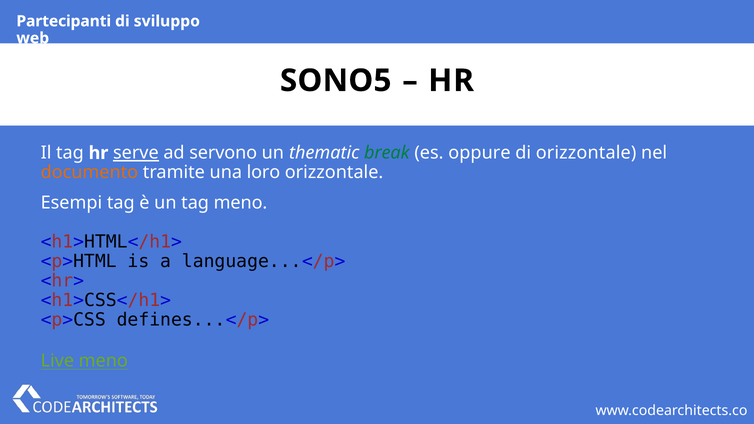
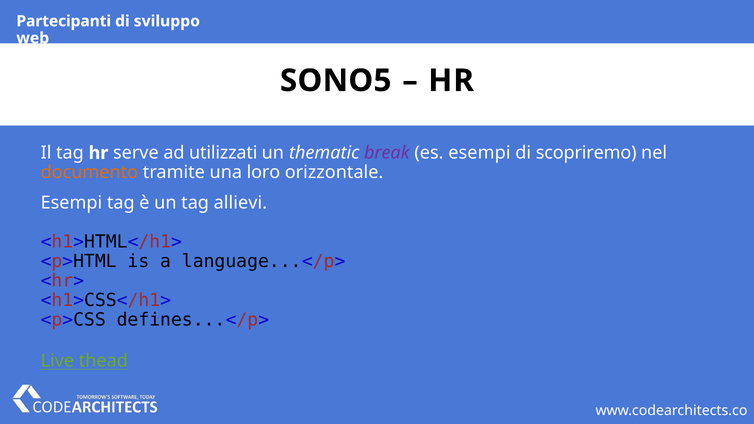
serve underline: present -> none (136, 153)
servono: servono -> utilizzati (223, 153)
break colour: green -> purple (387, 153)
es oppure: oppure -> esempi (479, 153)
di orizzontale: orizzontale -> scopriremo (586, 153)
tag meno: meno -> allievi (240, 203)
Live meno: meno -> thead (103, 361)
